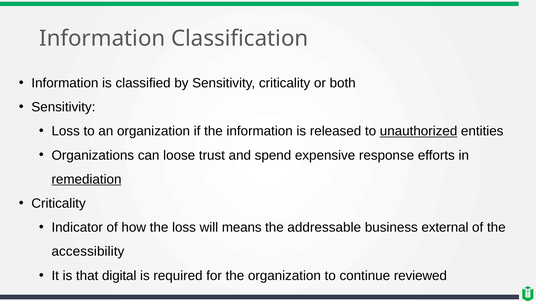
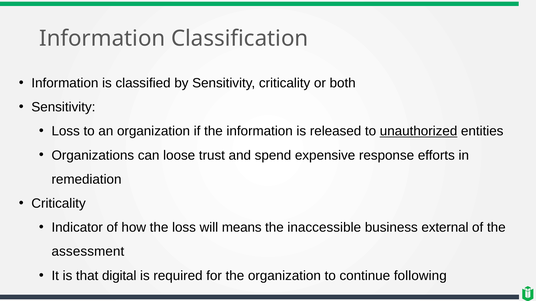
remediation underline: present -> none (86, 180)
addressable: addressable -> inaccessible (324, 228)
accessibility: accessibility -> assessment (88, 252)
reviewed: reviewed -> following (420, 276)
